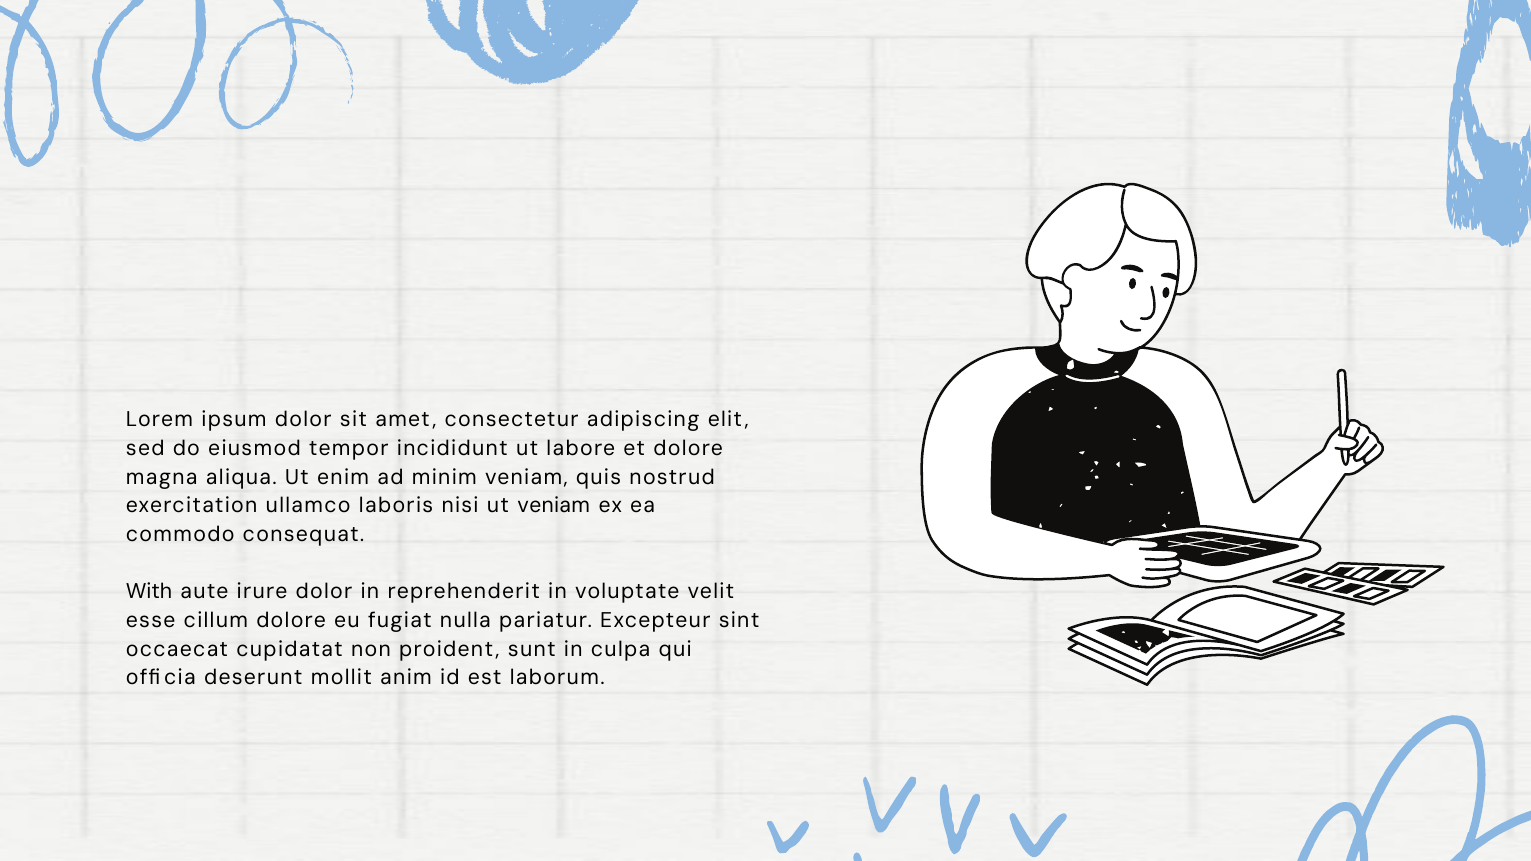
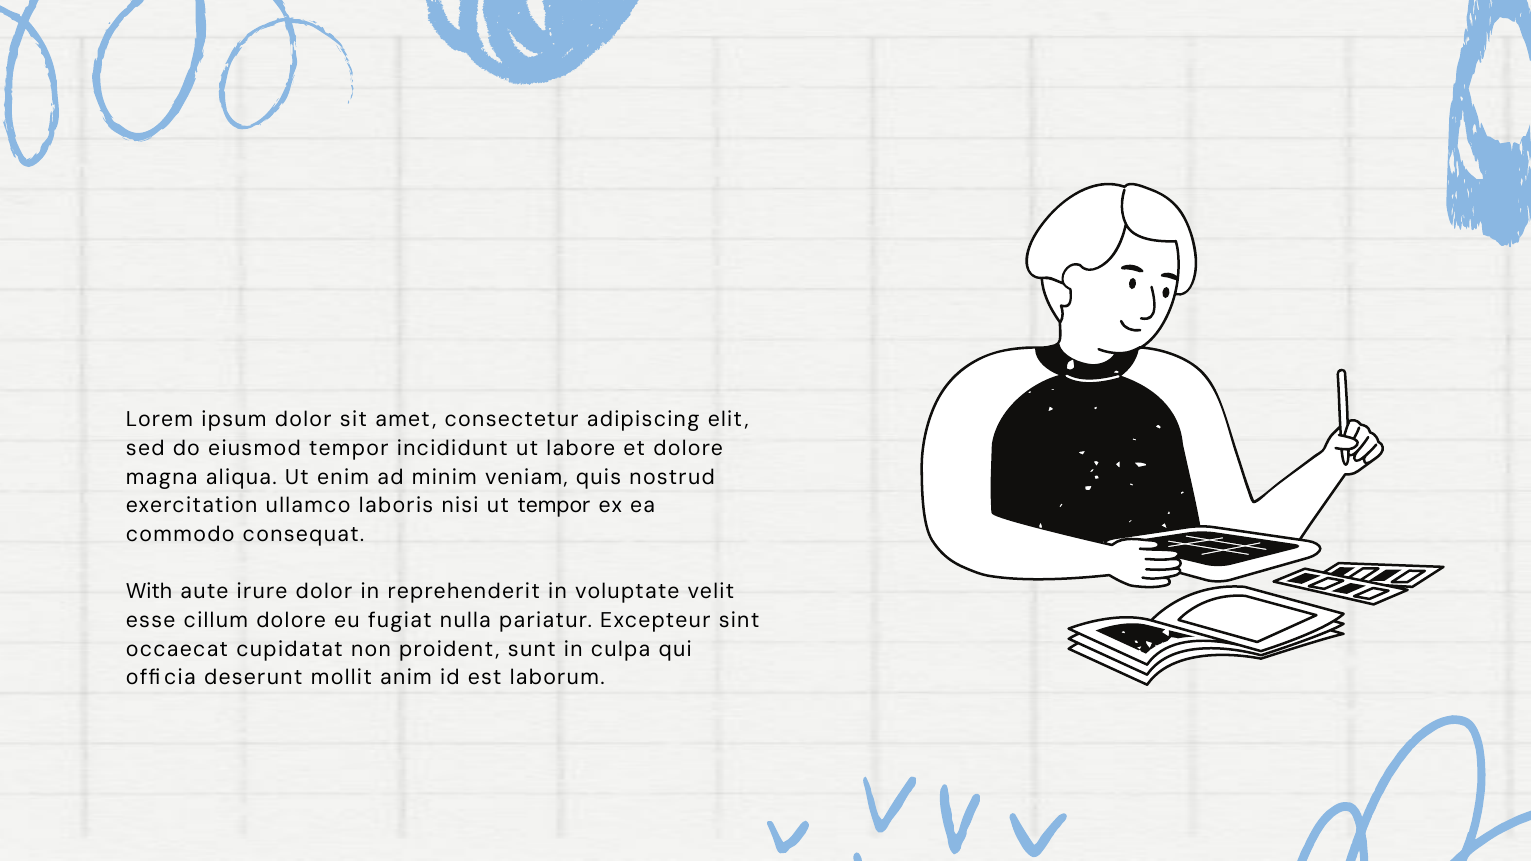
ut veniam: veniam -> tempor (554, 506)
